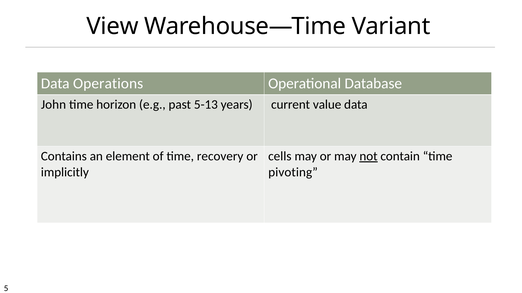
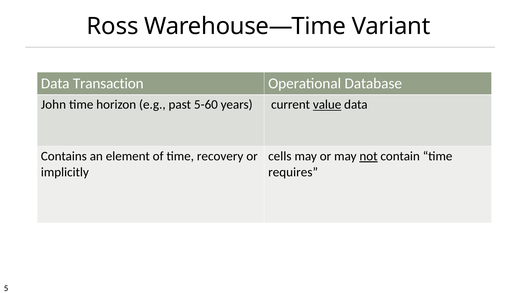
View: View -> Ross (112, 26)
Operations: Operations -> Transaction (108, 84)
5-13: 5-13 -> 5-60 (206, 105)
value underline: none -> present (327, 105)
pivoting: pivoting -> requires (293, 172)
